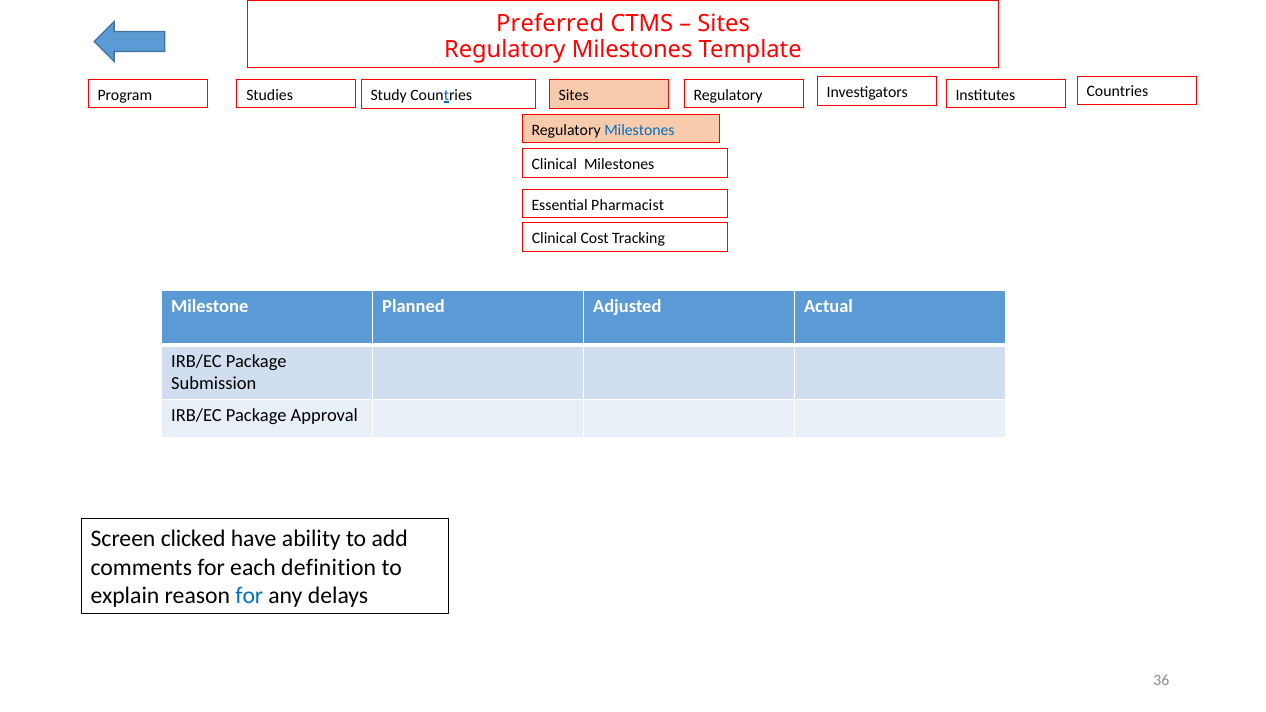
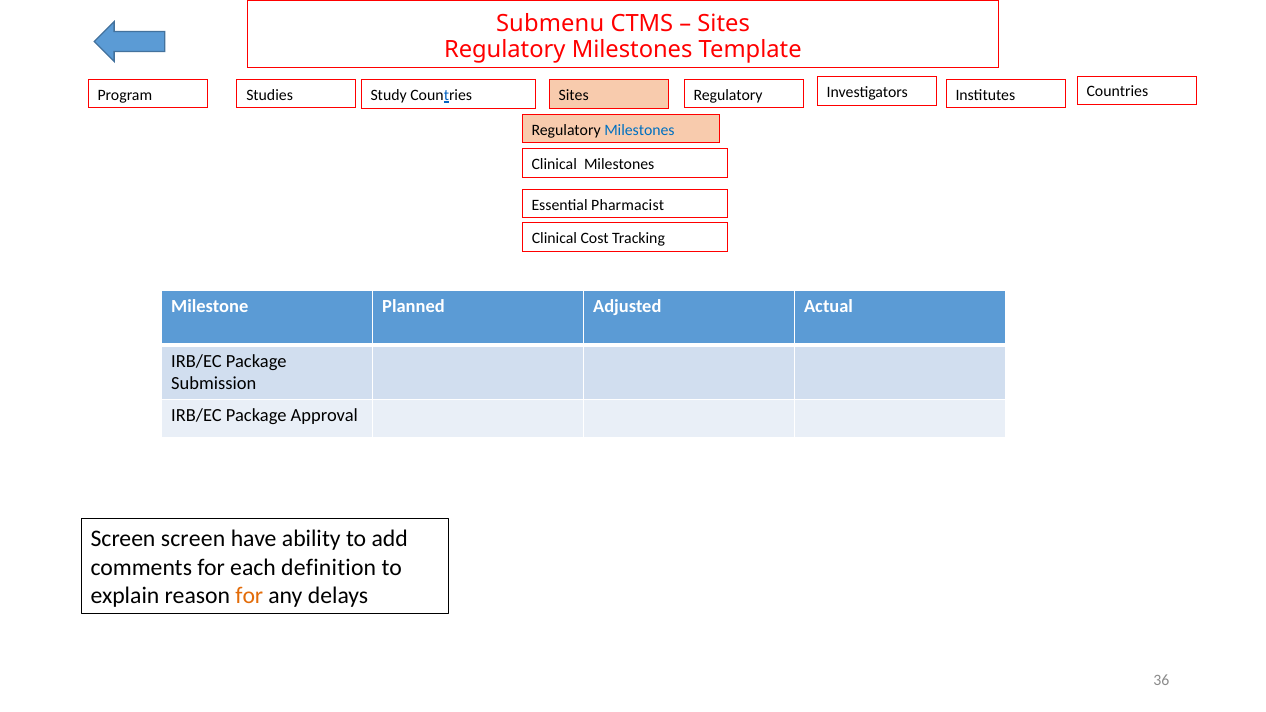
Preferred: Preferred -> Submenu (550, 24)
Screen clicked: clicked -> screen (193, 539)
for colour: blue -> orange (249, 596)
